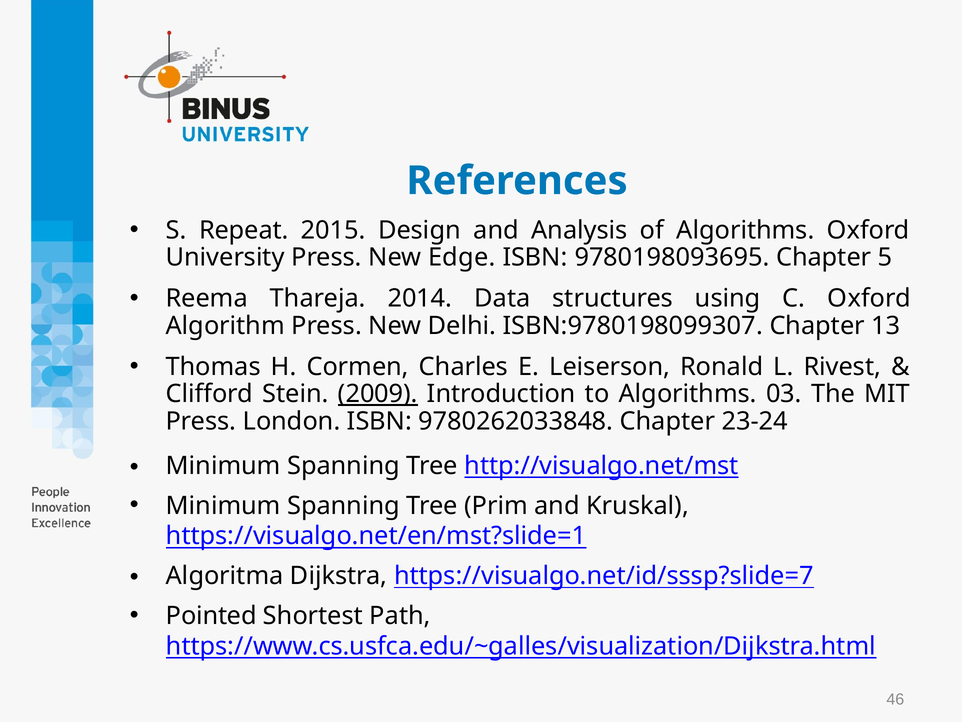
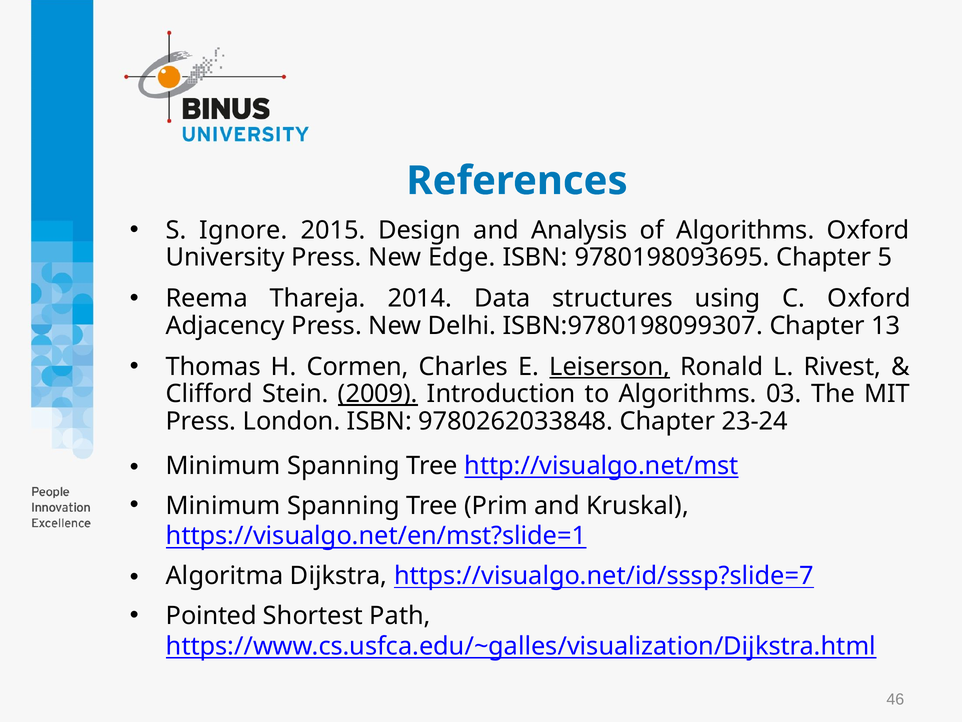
Repeat: Repeat -> Ignore (244, 230)
Algorithm: Algorithm -> Adjacency (225, 326)
Leiserson underline: none -> present (610, 366)
